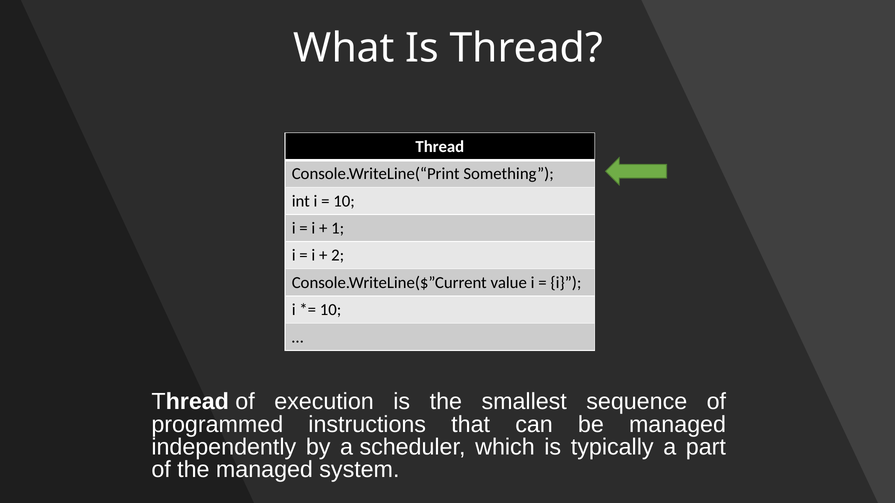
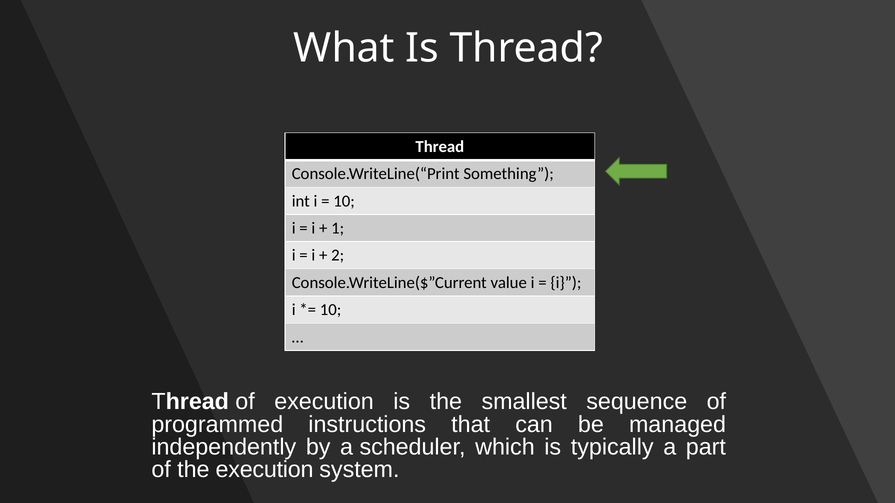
the managed: managed -> execution (265, 470)
